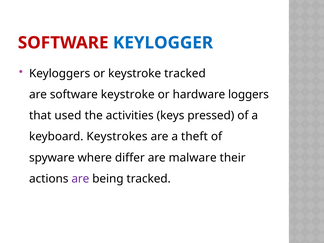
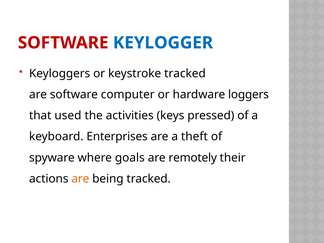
software keystroke: keystroke -> computer (128, 95)
Keystrokes: Keystrokes -> Enterprises (117, 137)
differ: differ -> goals (130, 158)
malware: malware -> remotely (193, 158)
are colour: purple -> orange (80, 179)
